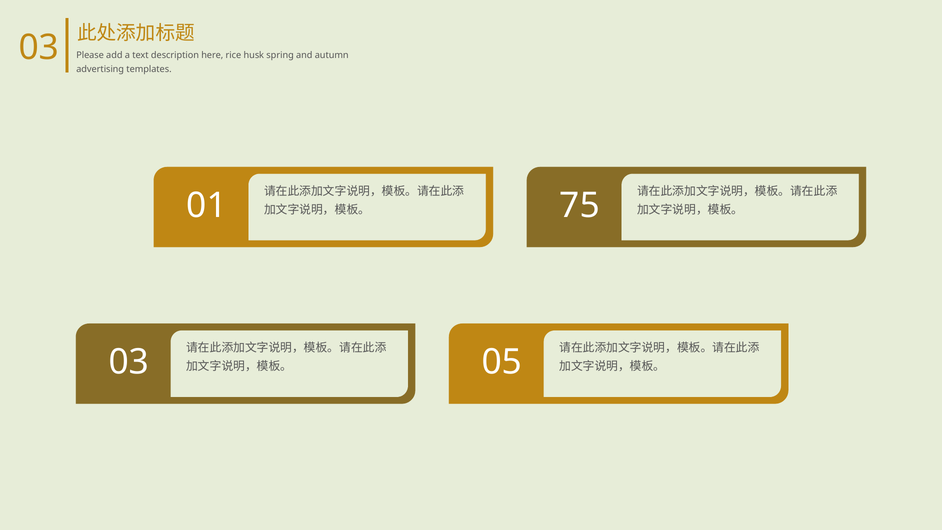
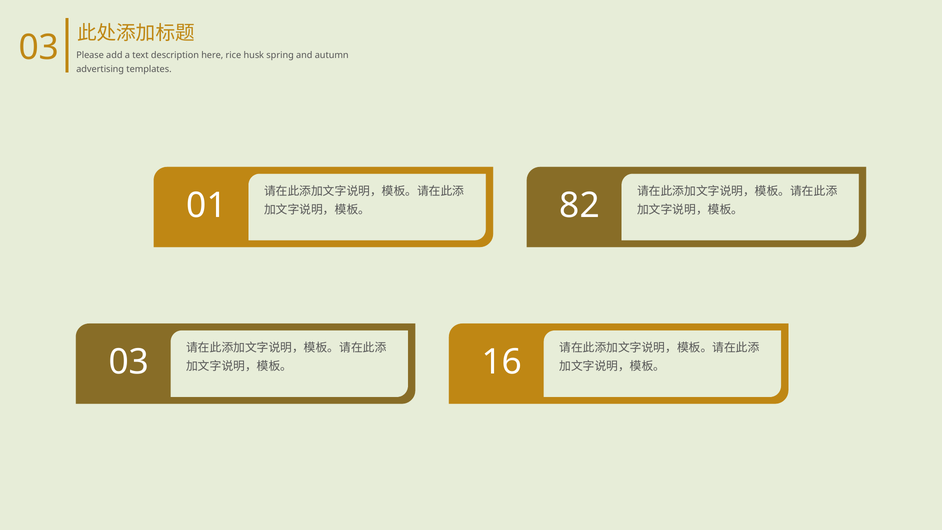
75: 75 -> 82 (580, 205)
05: 05 -> 16 (502, 362)
